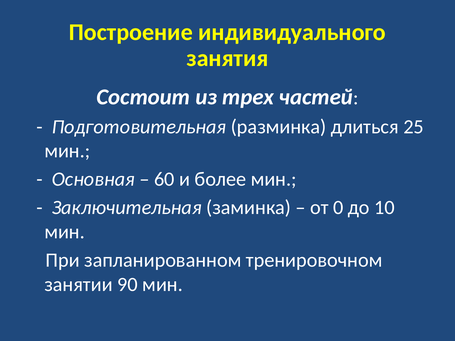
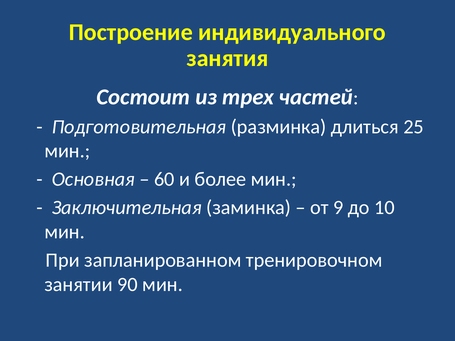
0: 0 -> 9 (338, 208)
